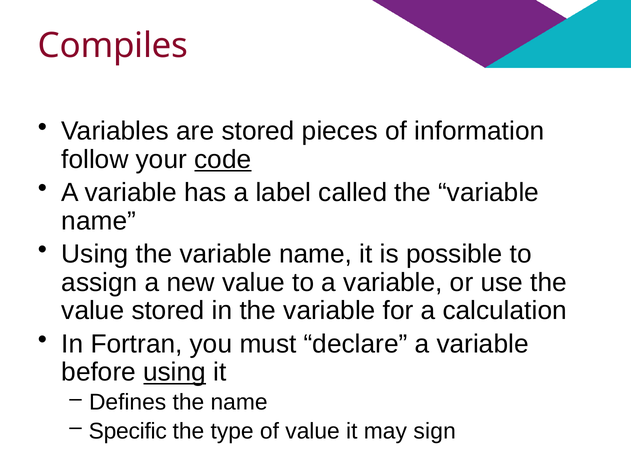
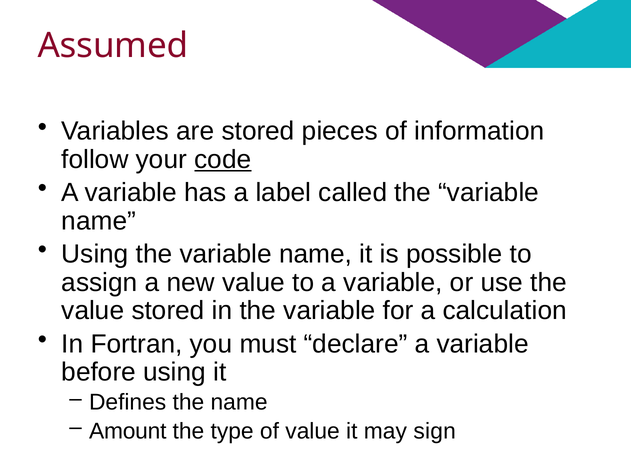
Compiles: Compiles -> Assumed (113, 46)
using underline: present -> none (175, 372)
Specific: Specific -> Amount (128, 431)
